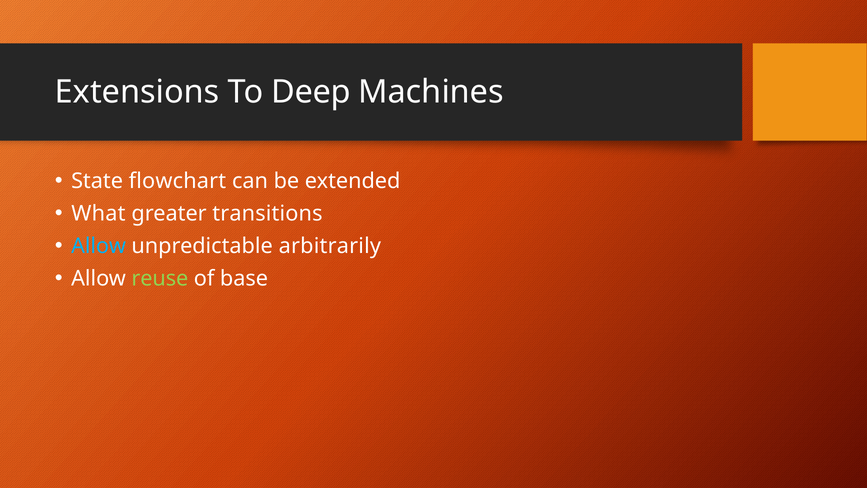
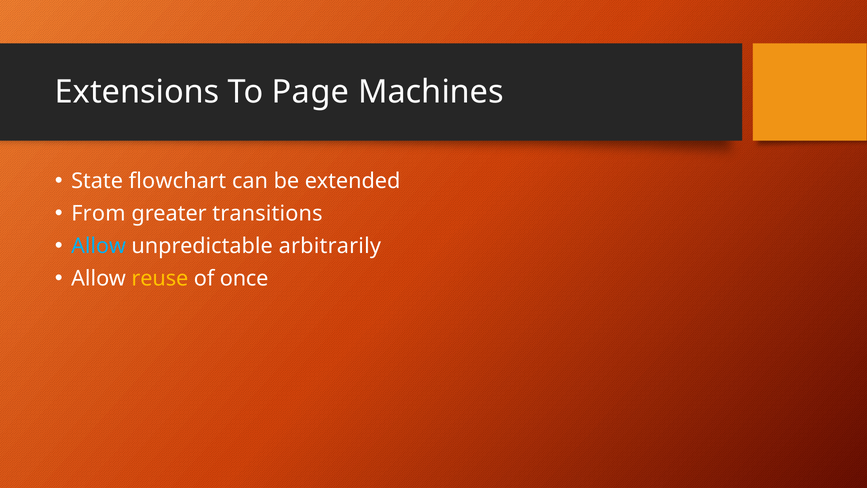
Deep: Deep -> Page (311, 92)
What: What -> From (98, 213)
reuse colour: light green -> yellow (160, 278)
base: base -> once (244, 278)
